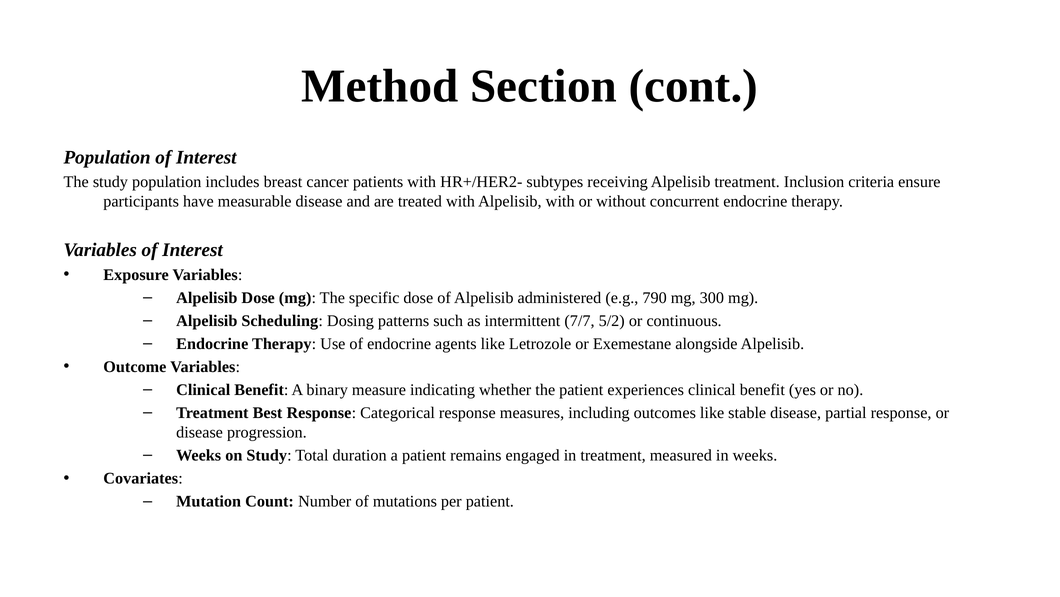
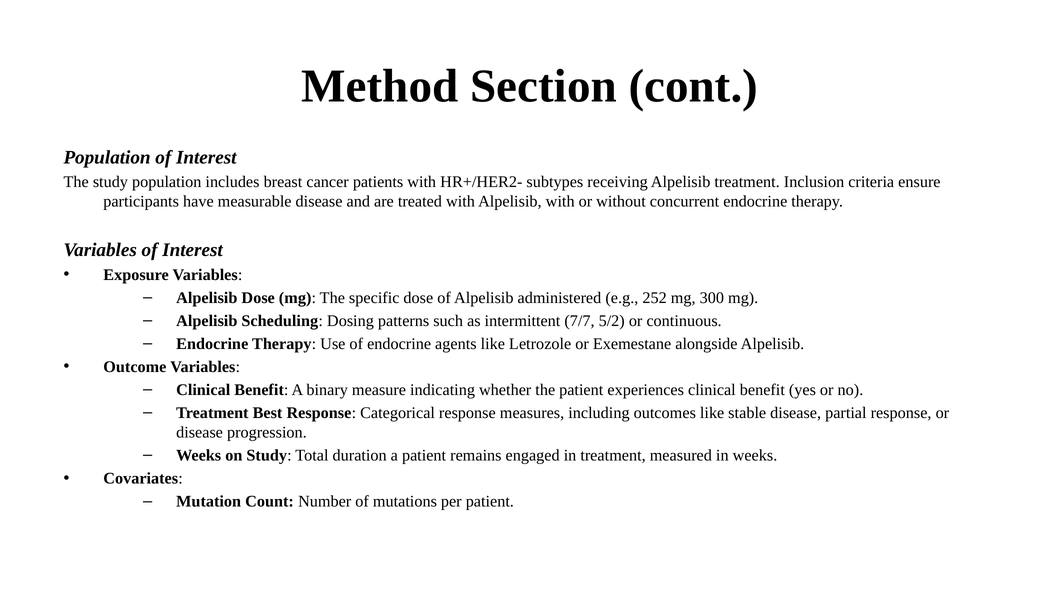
790: 790 -> 252 (655, 297)
